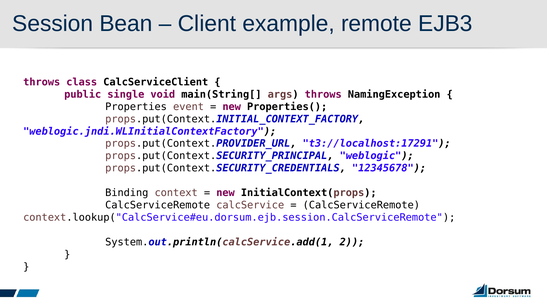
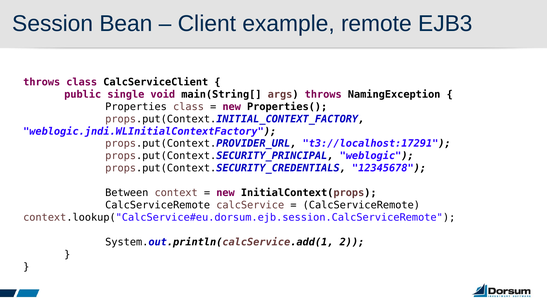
Properties event: event -> class (189, 107)
Binding: Binding -> Between (127, 193)
